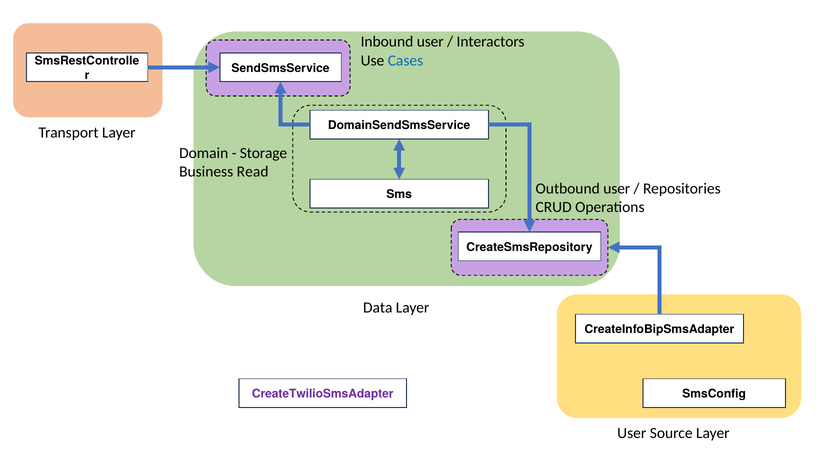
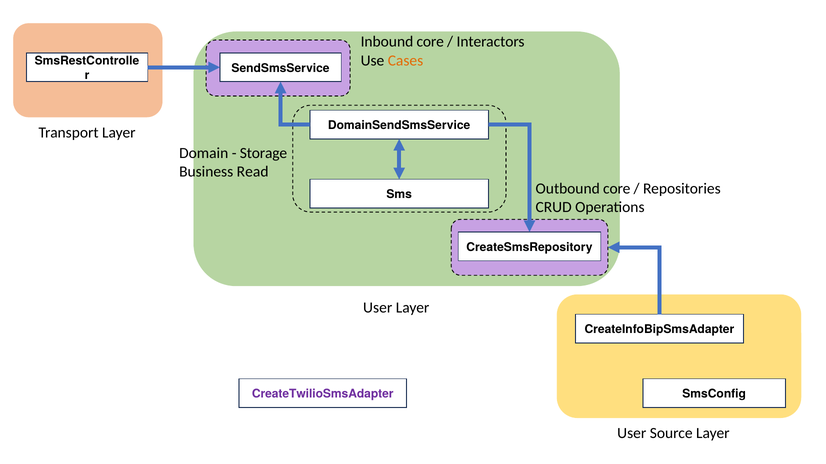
Inbound user: user -> core (430, 42)
Cases colour: blue -> orange (405, 61)
Outbound user: user -> core (617, 189)
Data: Data -> User (378, 308)
